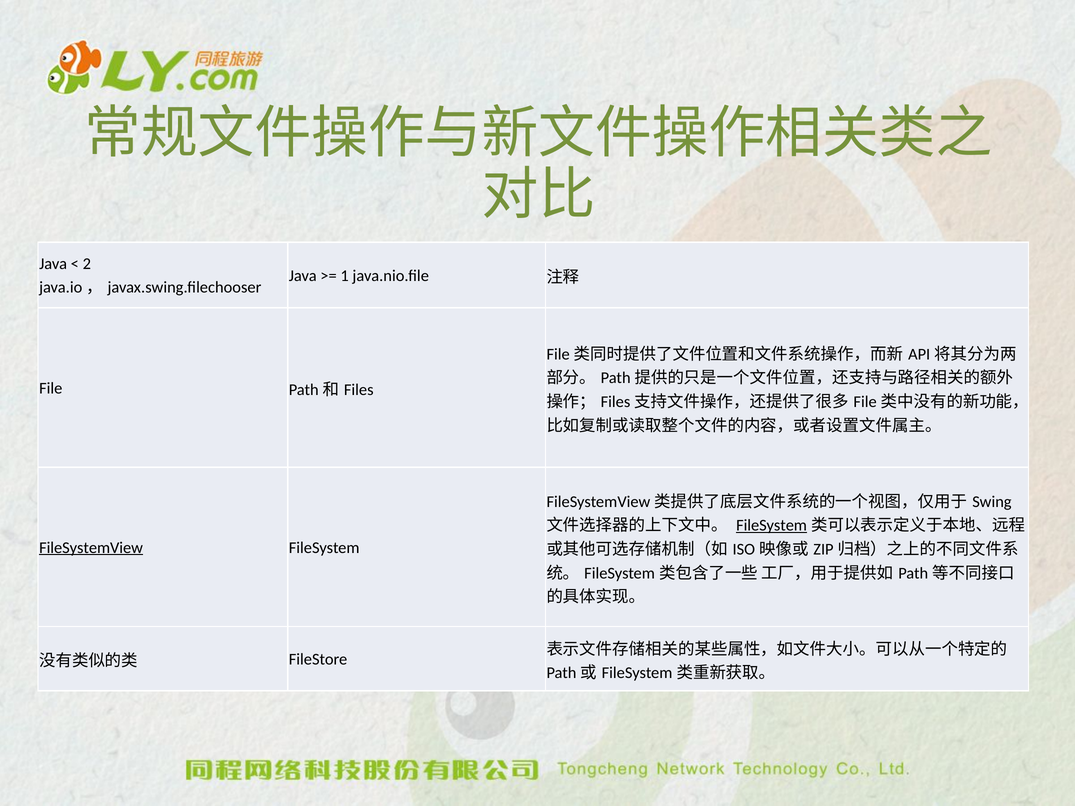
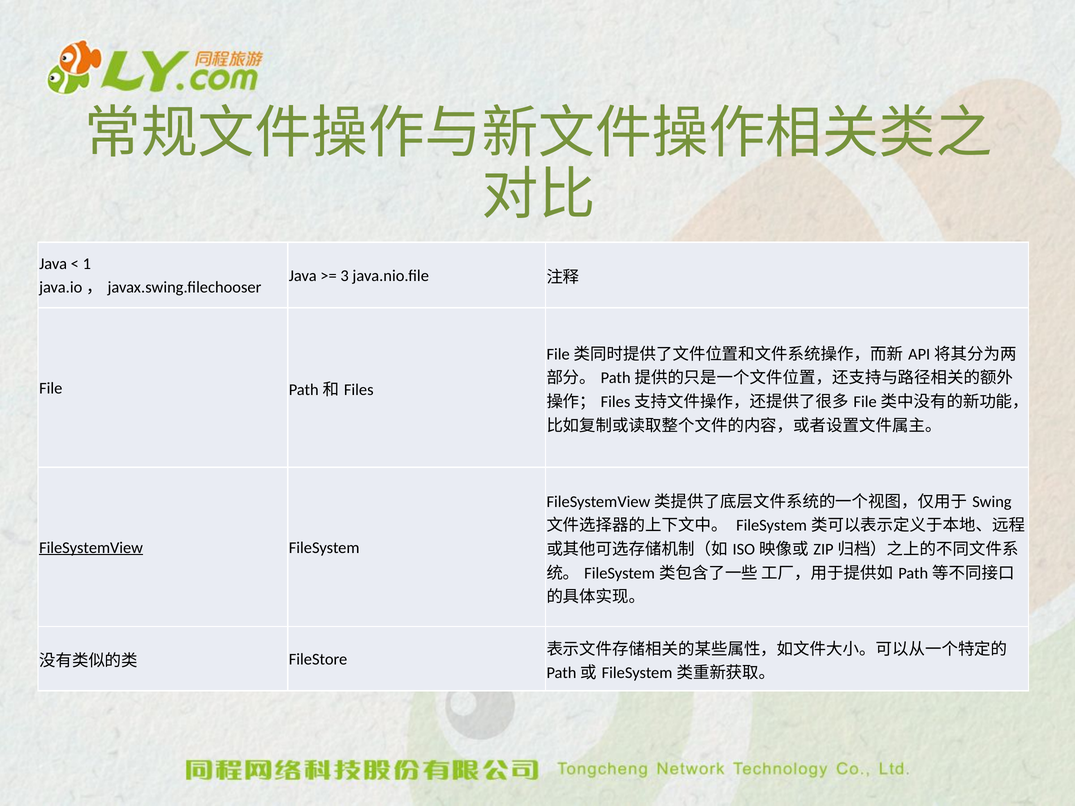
2: 2 -> 1 (87, 264)
1: 1 -> 3 (345, 276)
FileSystem underline: present -> none (772, 526)
